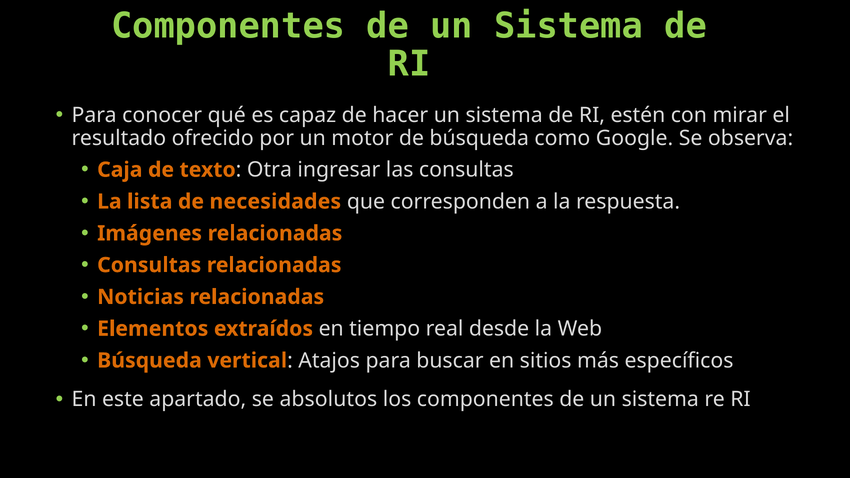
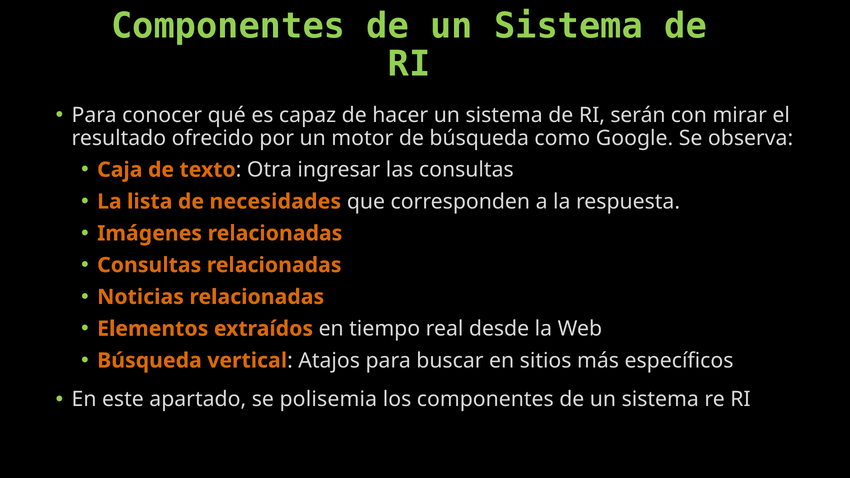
estén: estén -> serán (638, 115)
absolutos: absolutos -> polisemia (328, 400)
